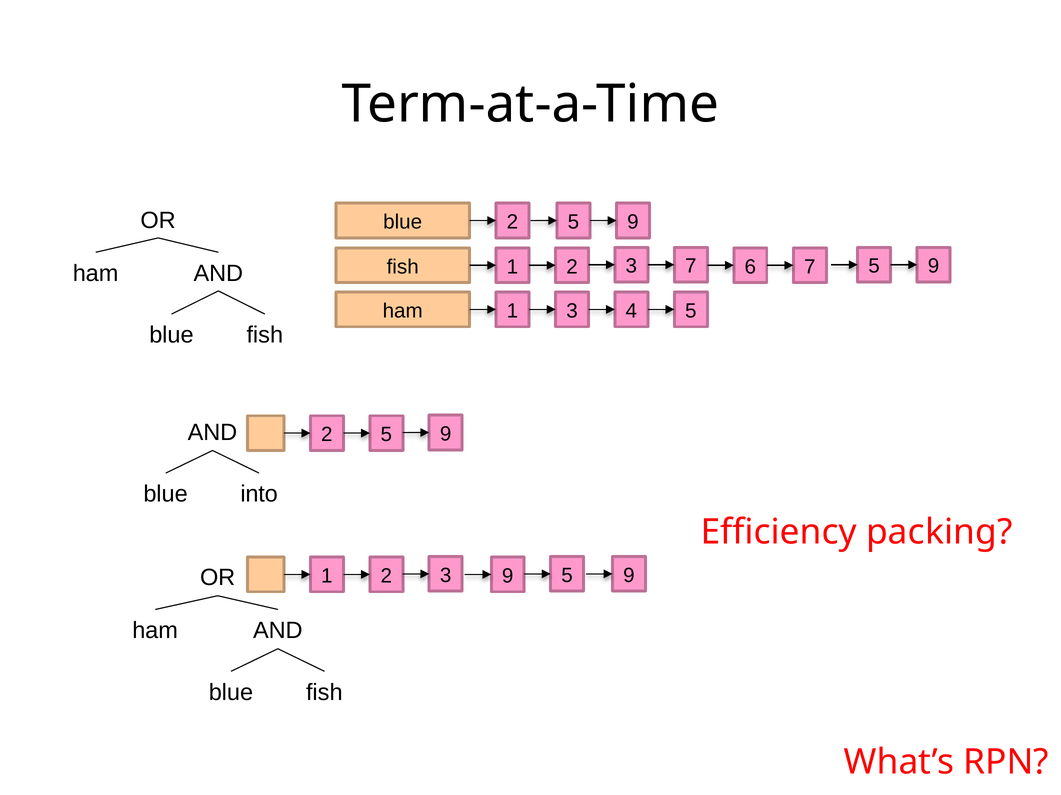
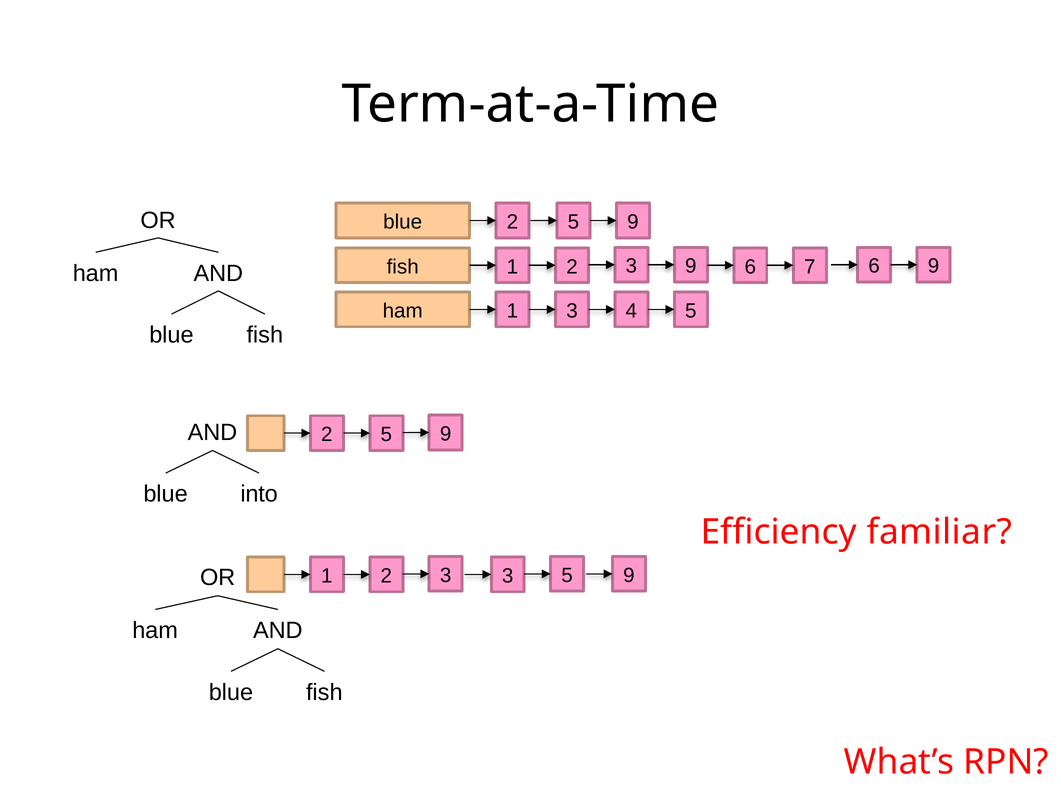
3 7: 7 -> 9 (691, 266)
7 5: 5 -> 6 (874, 266)
packing: packing -> familiar (939, 532)
2 3 9: 9 -> 3 (508, 576)
